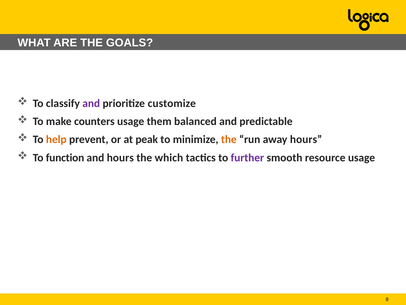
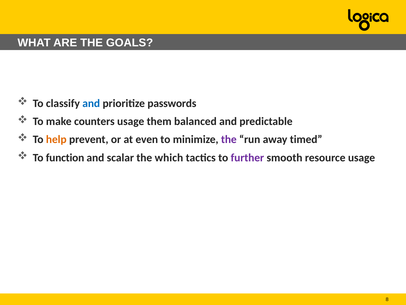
and colour: purple -> blue (91, 103)
customize: customize -> passwords (172, 103)
peak: peak -> even (147, 139)
the colour: orange -> purple (229, 139)
away hours: hours -> timed (306, 139)
and hours: hours -> scalar (120, 157)
